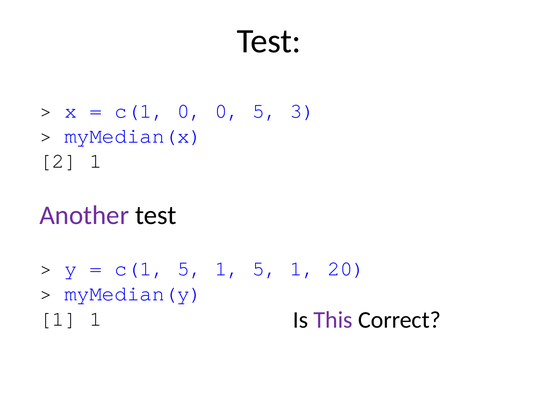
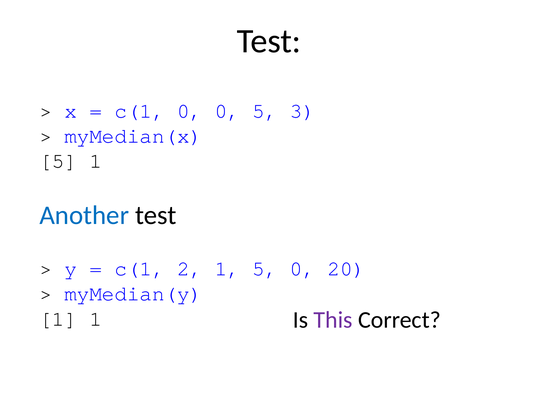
2: 2 -> 5 (58, 161)
Another colour: purple -> blue (84, 216)
c(1 5: 5 -> 2 (190, 269)
1 5 1: 1 -> 0 (302, 269)
